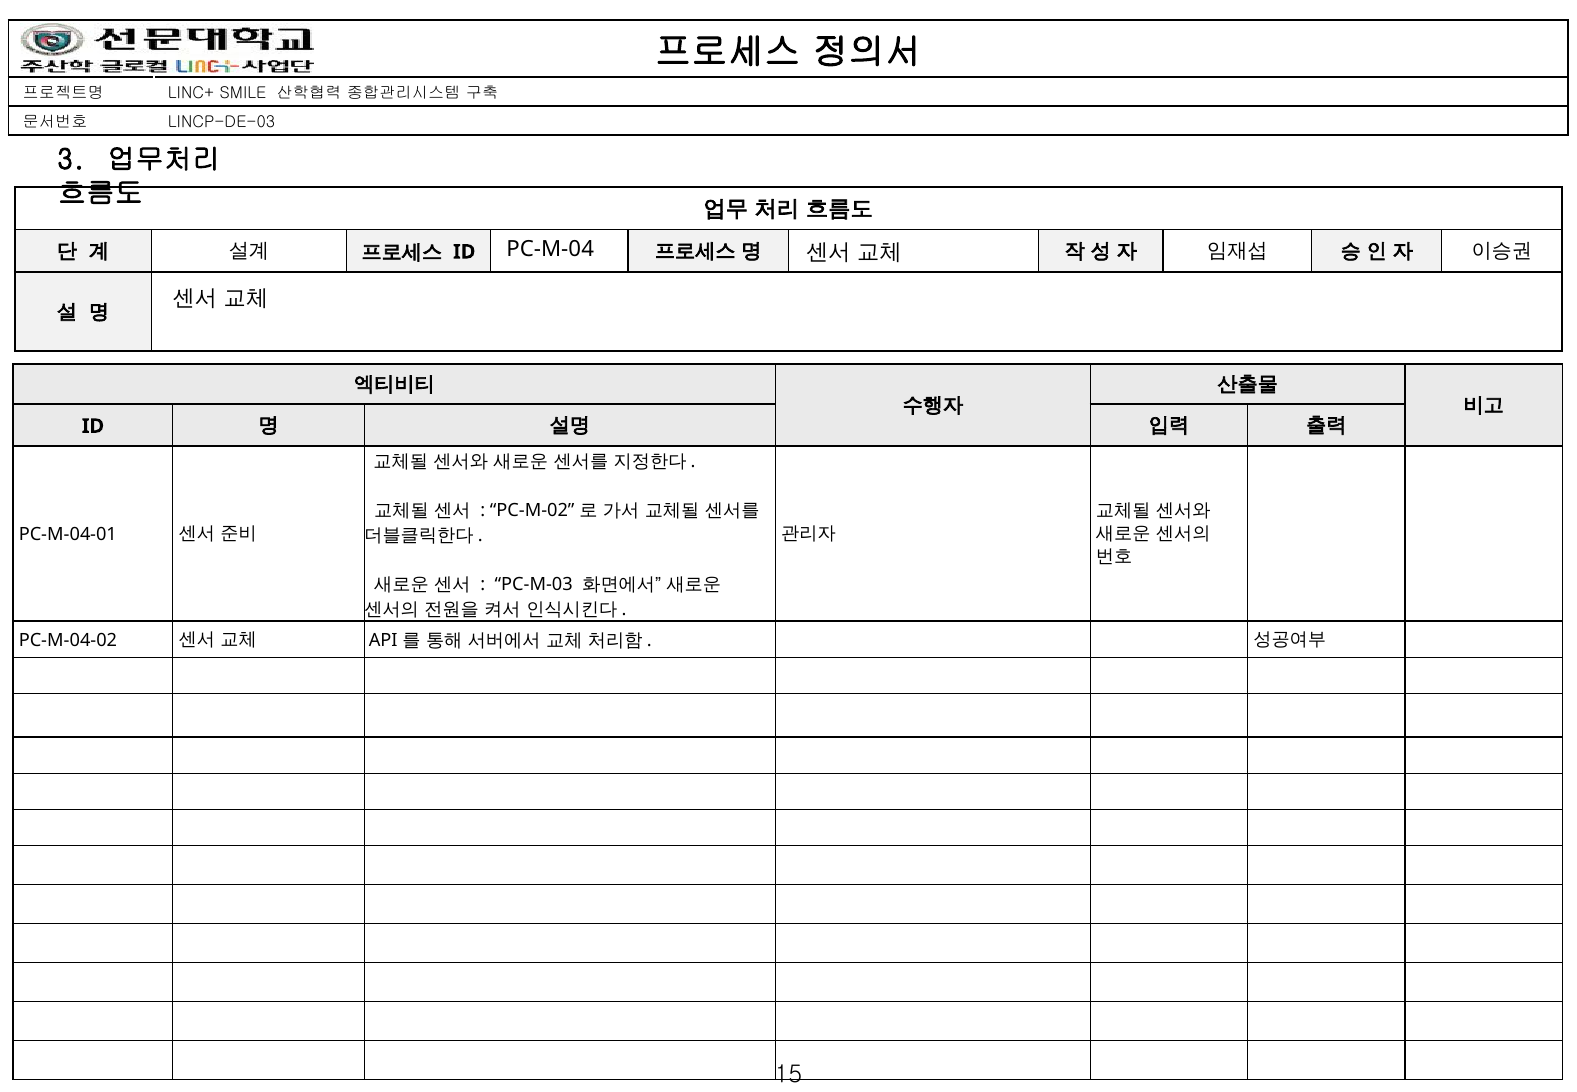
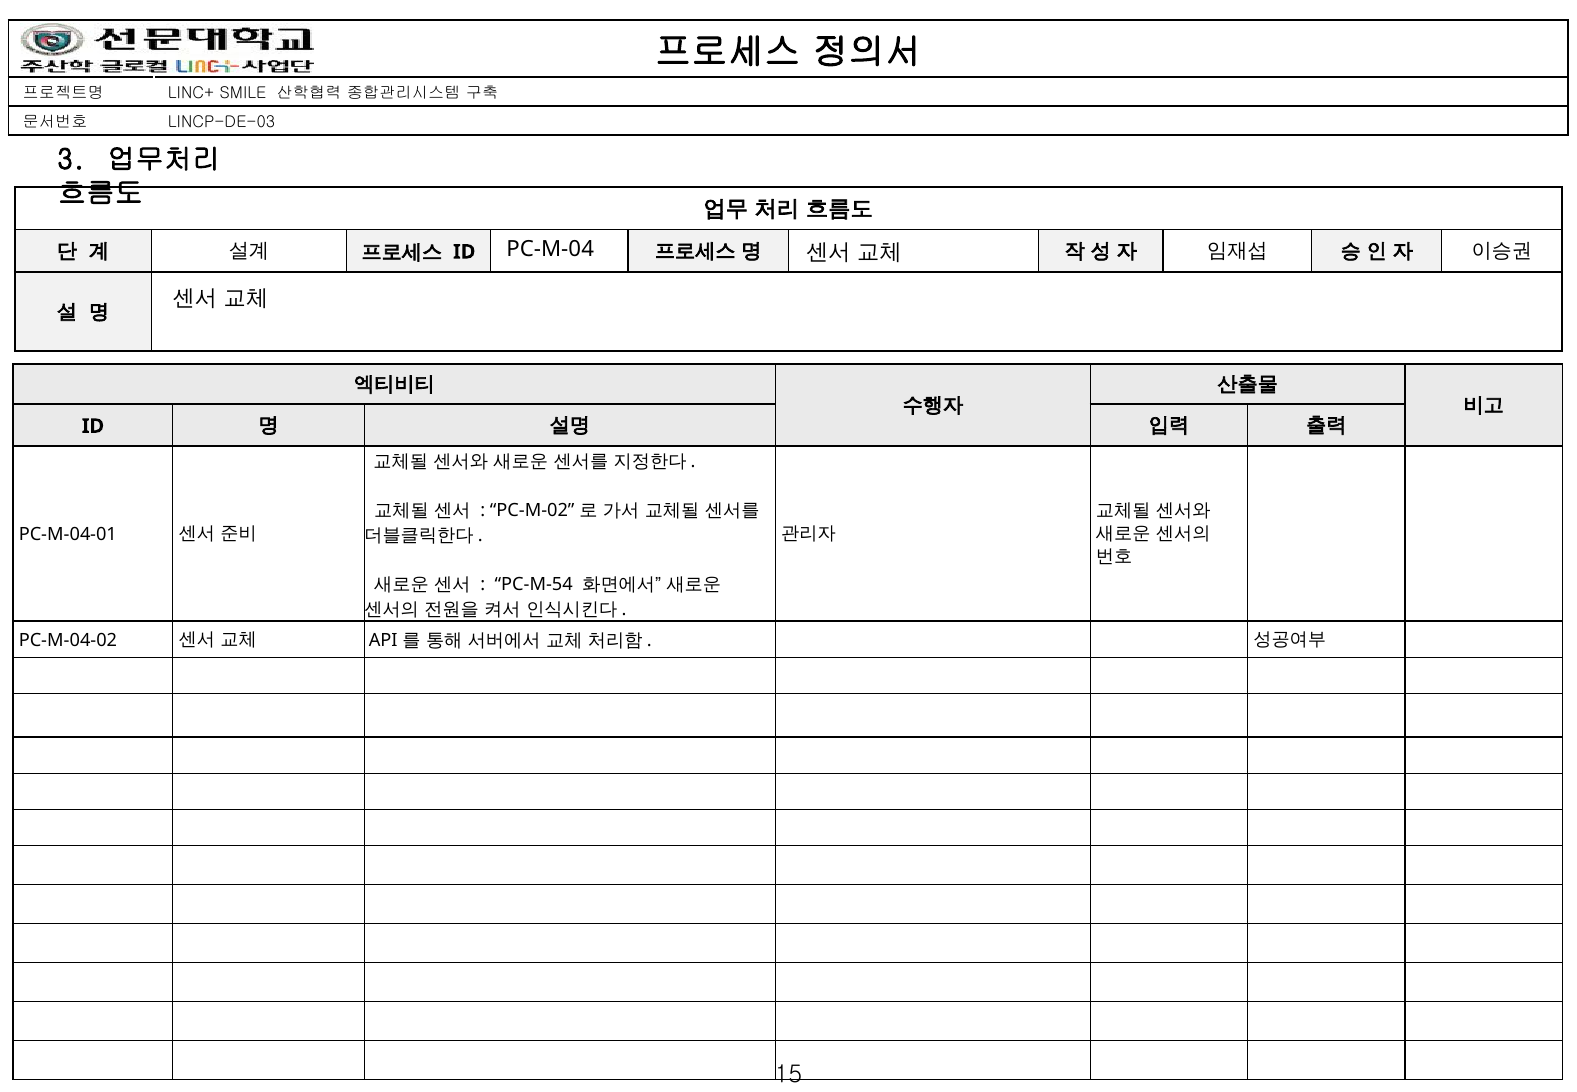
PC-M-03: PC-M-03 -> PC-M-54 (534, 585)
